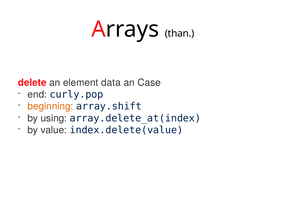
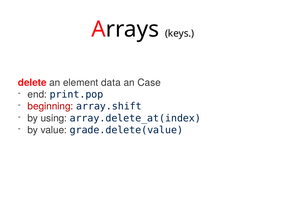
than: than -> keys (180, 34)
curly.pop: curly.pop -> print.pop (76, 95)
beginning colour: orange -> red (50, 107)
index.delete(value: index.delete(value -> grade.delete(value (126, 130)
